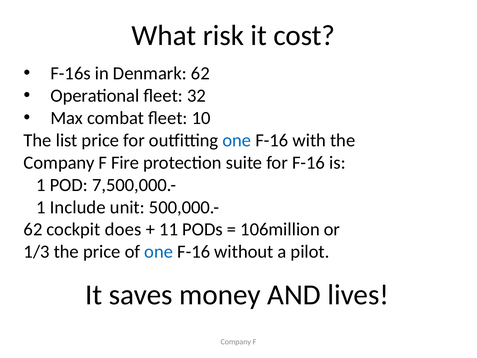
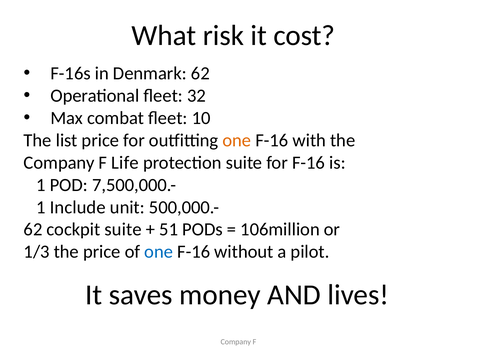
one colour: blue -> orange (237, 140)
Fire: Fire -> Life (125, 163)
cockpit does: does -> suite (123, 229)
11: 11 -> 51 (169, 229)
